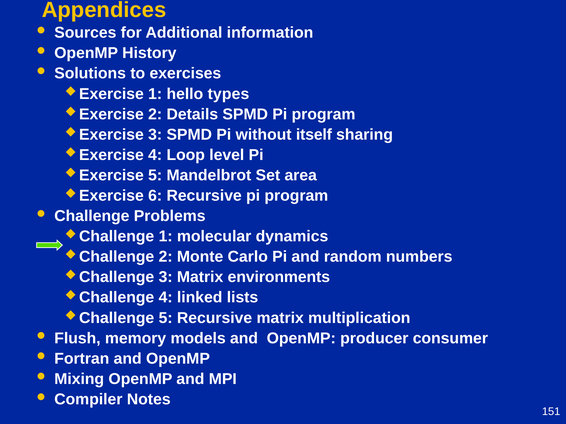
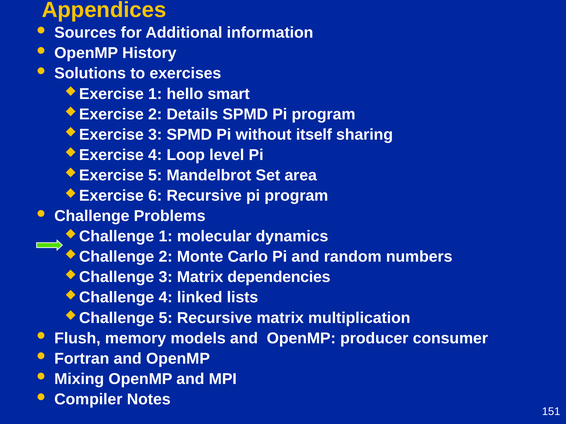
types: types -> smart (229, 94)
environments: environments -> dependencies (279, 277)
